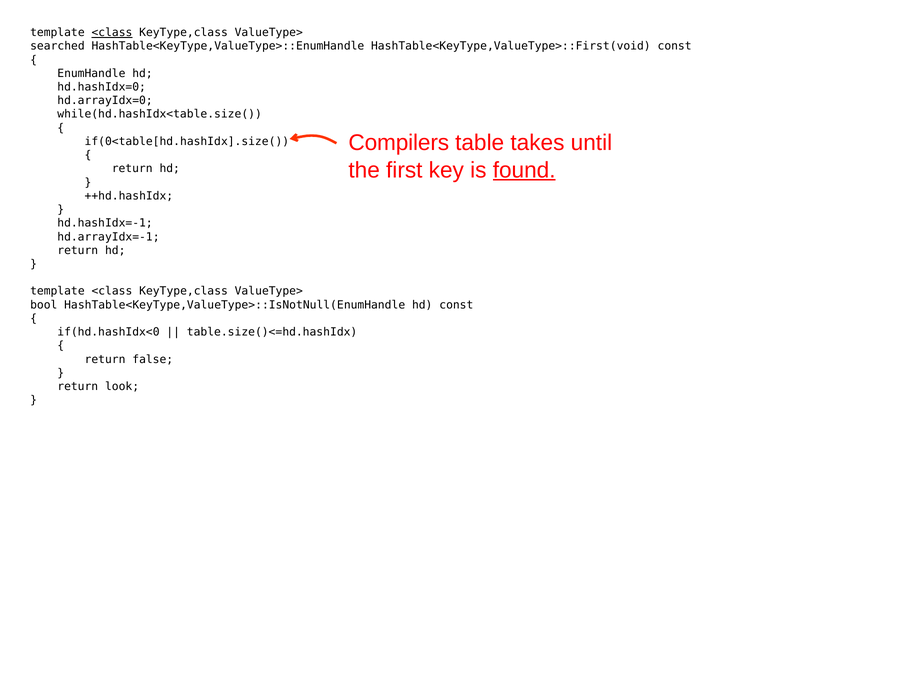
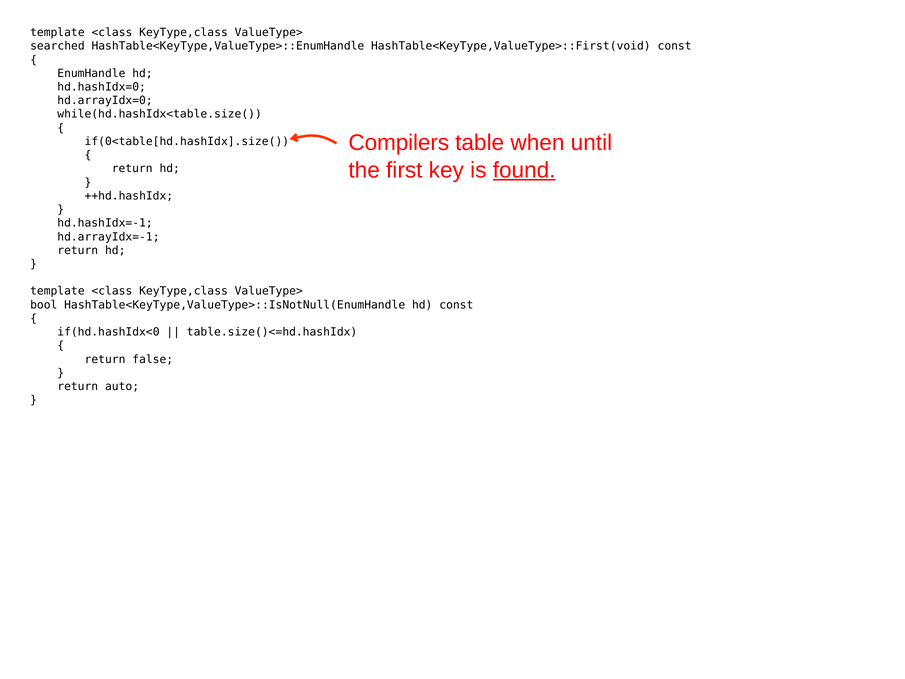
<class underline: present -> none (112, 33)
takes: takes -> when (537, 143)
look: look -> auto (122, 386)
